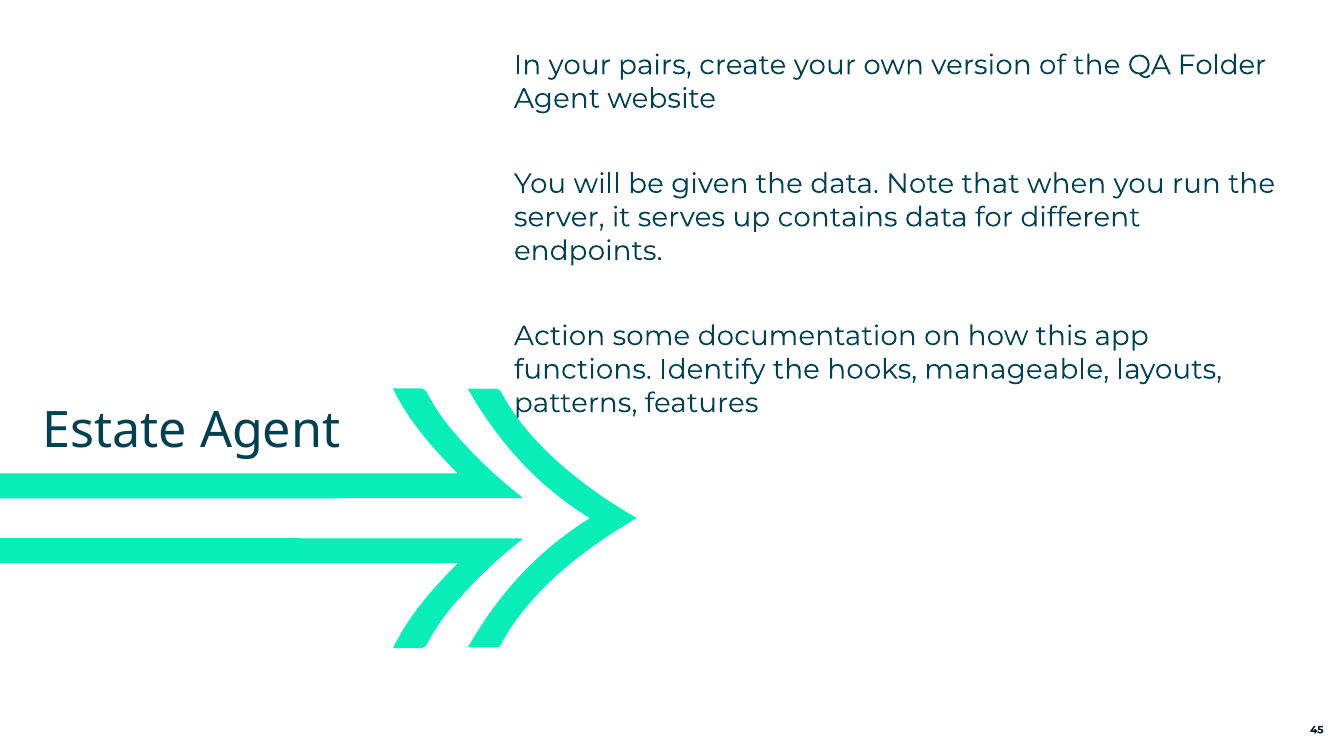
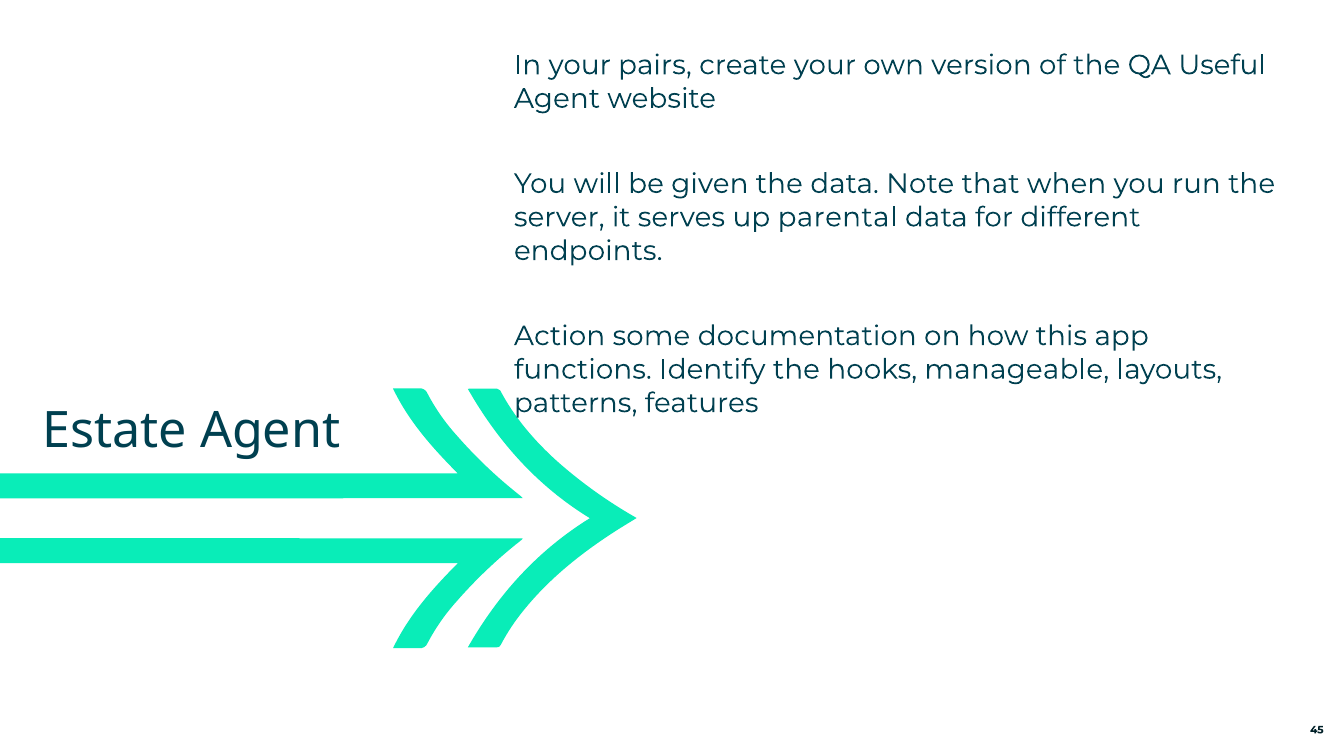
Folder: Folder -> Useful (1222, 65)
contains: contains -> parental (837, 217)
